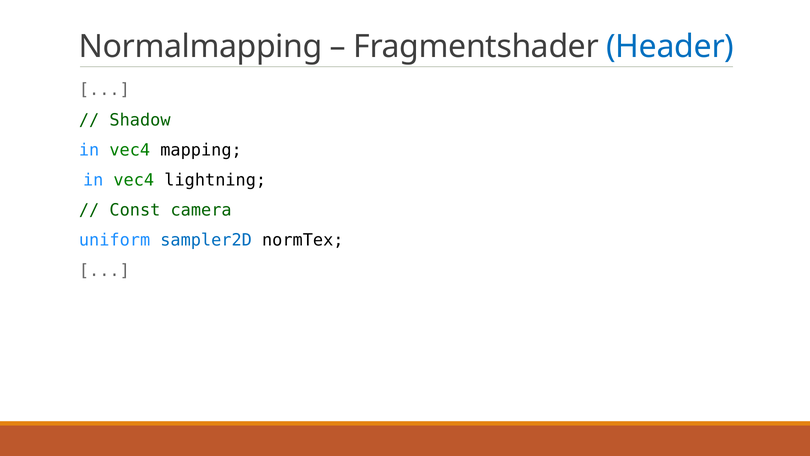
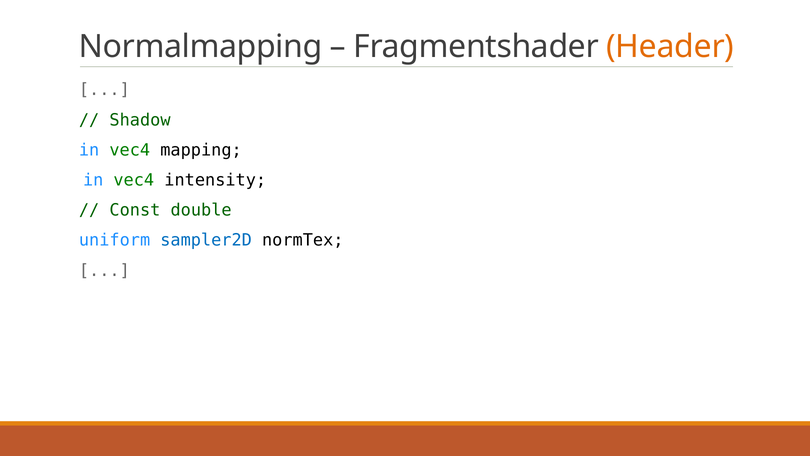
Header colour: blue -> orange (670, 46)
lightning: lightning -> intensity (215, 180)
camera: camera -> double (201, 210)
